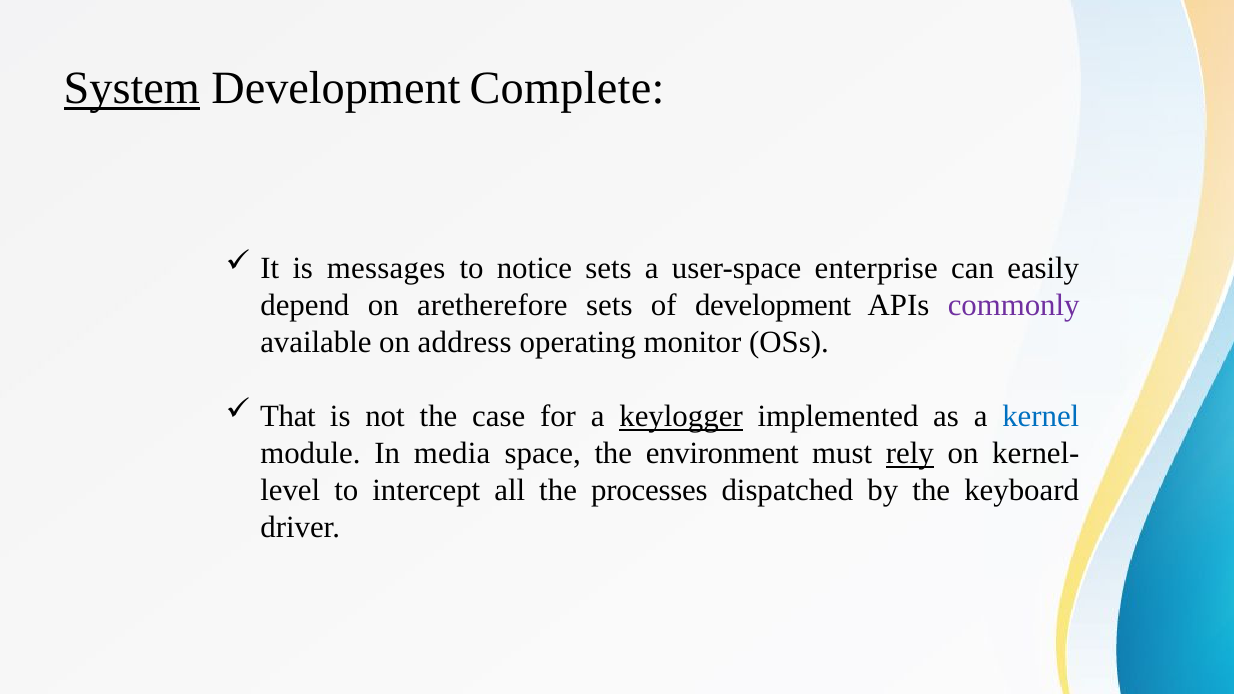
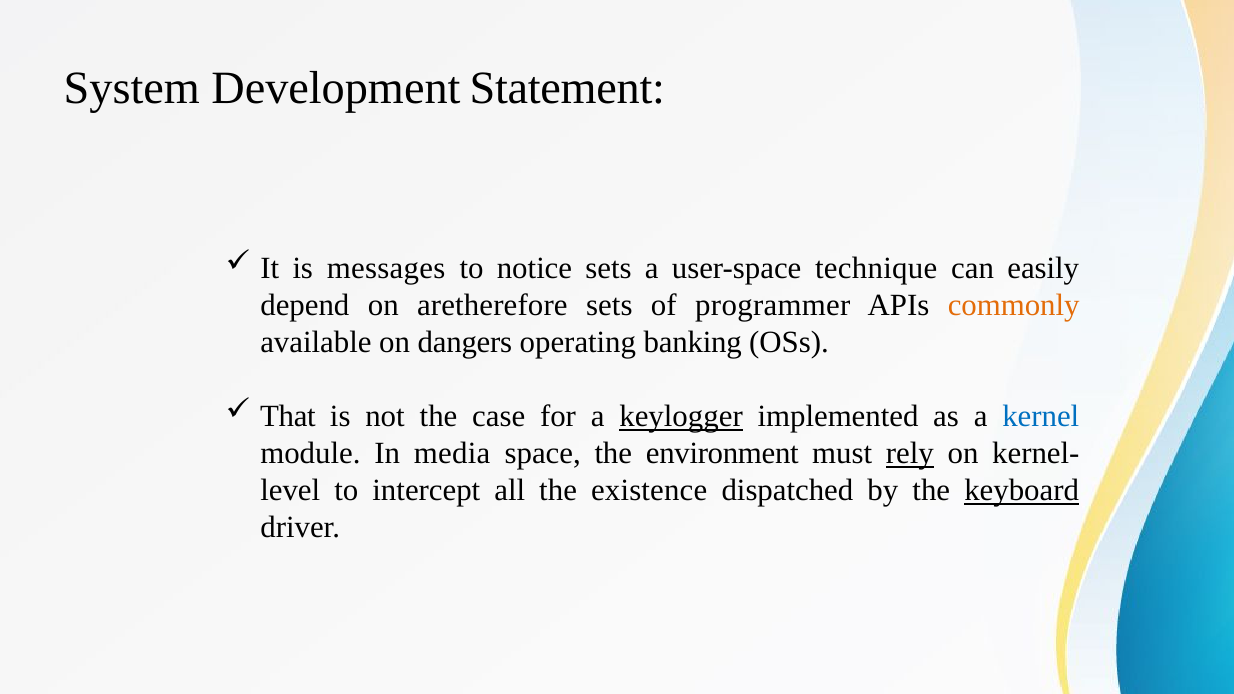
System underline: present -> none (132, 88)
Complete: Complete -> Statement (567, 88)
enterprise: enterprise -> technique (876, 268)
of development: development -> programmer (773, 305)
commonly colour: purple -> orange (1014, 305)
address: address -> dangers (465, 342)
monitor: monitor -> banking (693, 342)
processes: processes -> existence (649, 491)
keyboard underline: none -> present (1022, 491)
